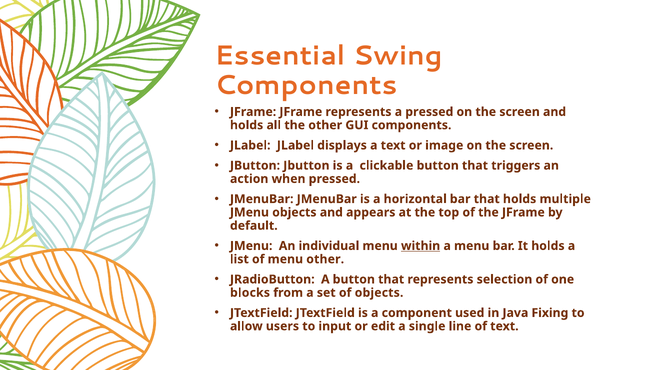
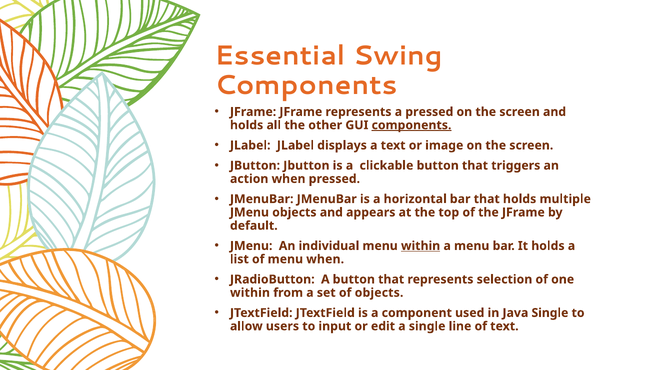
components underline: none -> present (411, 125)
menu other: other -> when (325, 259)
blocks: blocks -> within (250, 292)
Java Fixing: Fixing -> Single (550, 312)
